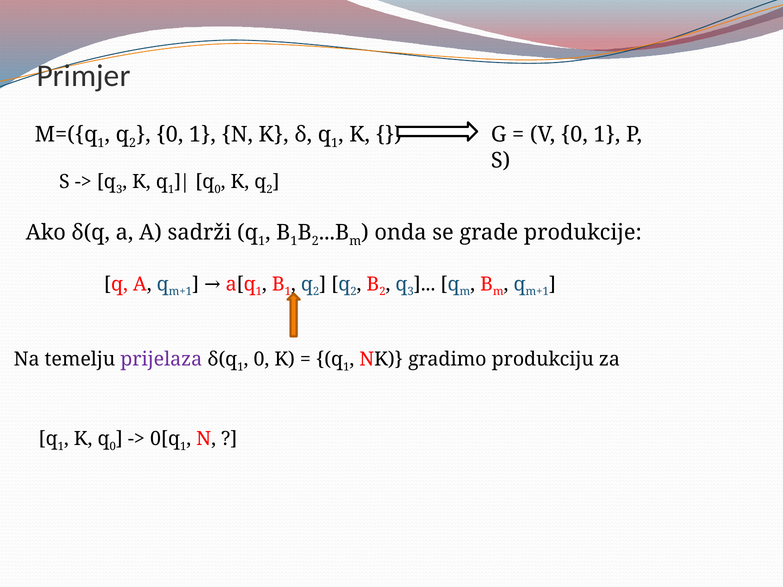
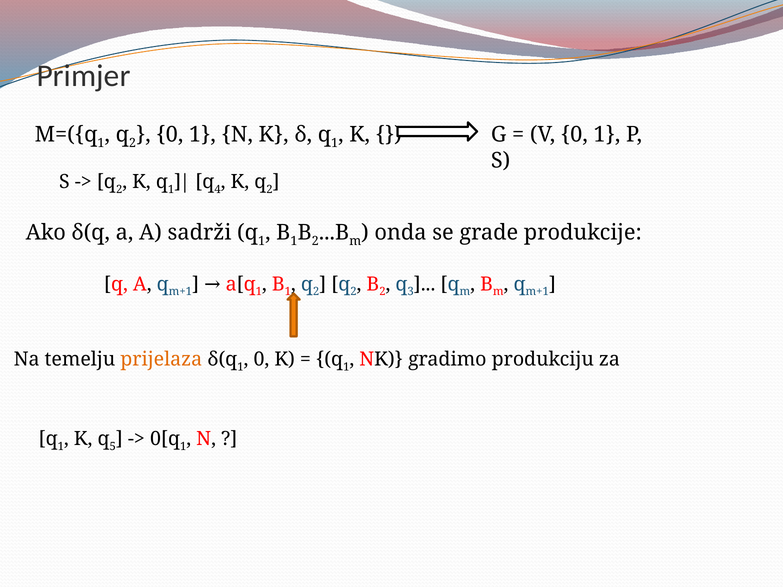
3: 3 -> 2 (119, 190)
0: 0 -> 4 (218, 190)
prijelaza colour: purple -> orange (161, 360)
K q 0: 0 -> 5 (113, 447)
